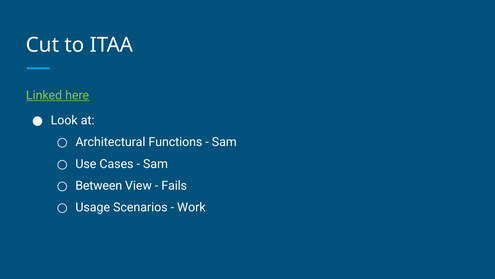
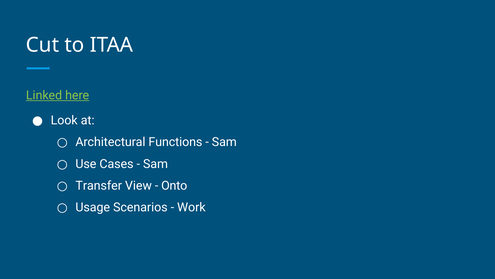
Between: Between -> Transfer (99, 185)
Fails: Fails -> Onto (174, 185)
